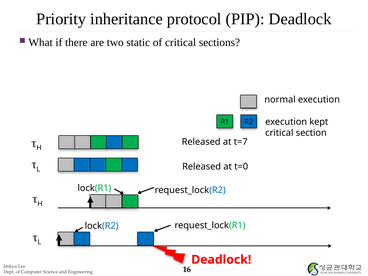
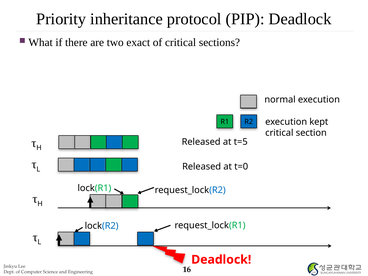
static: static -> exact (138, 42)
t=7: t=7 -> t=5 (241, 142)
